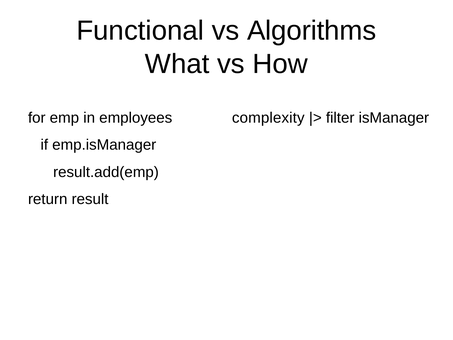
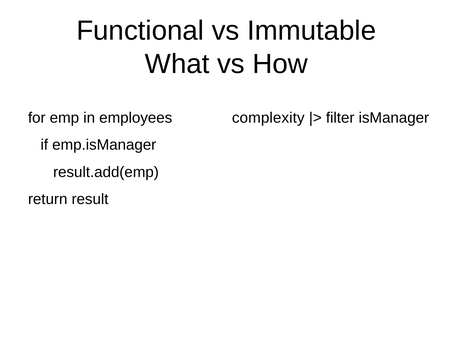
Algorithms: Algorithms -> Immutable (312, 31)
